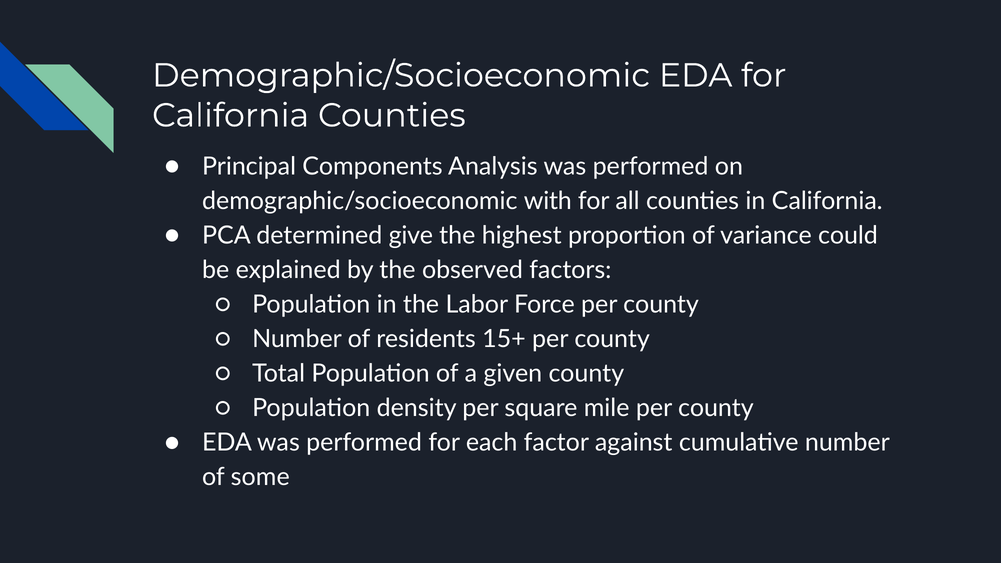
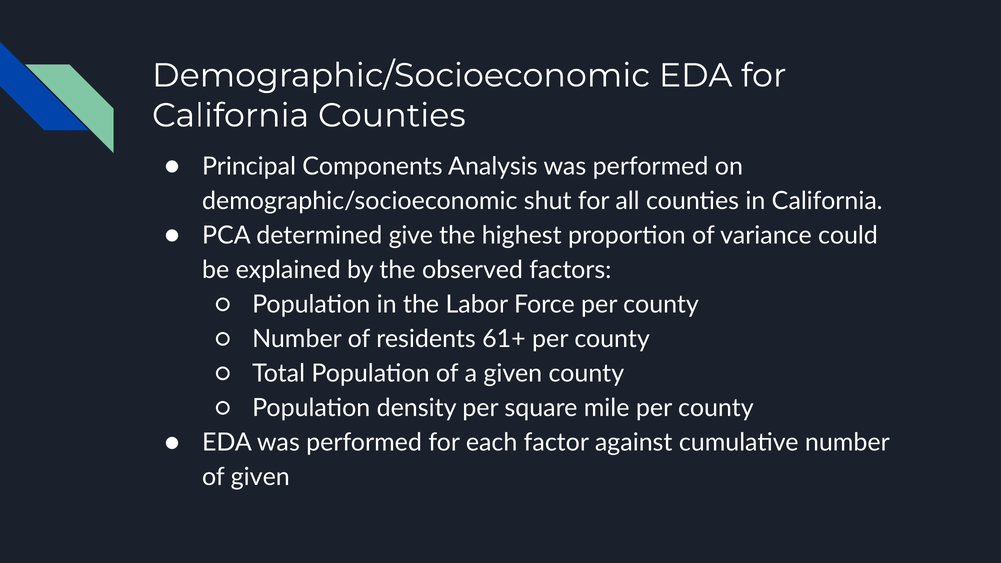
with: with -> shut (548, 201)
15+: 15+ -> 61+ (504, 339)
of some: some -> given (260, 477)
